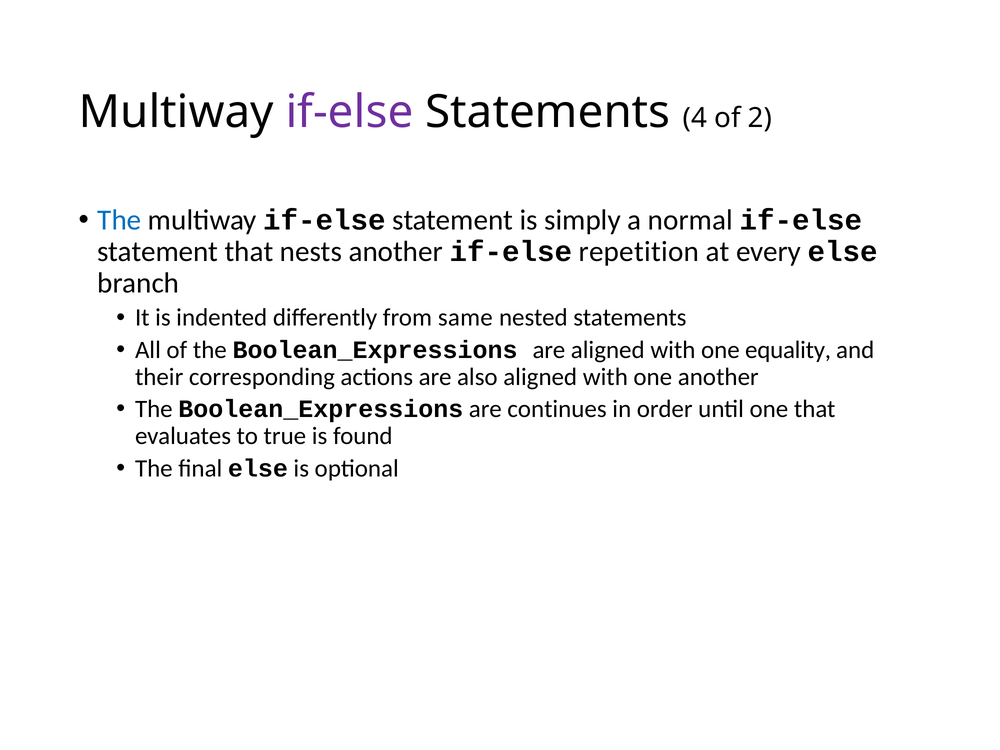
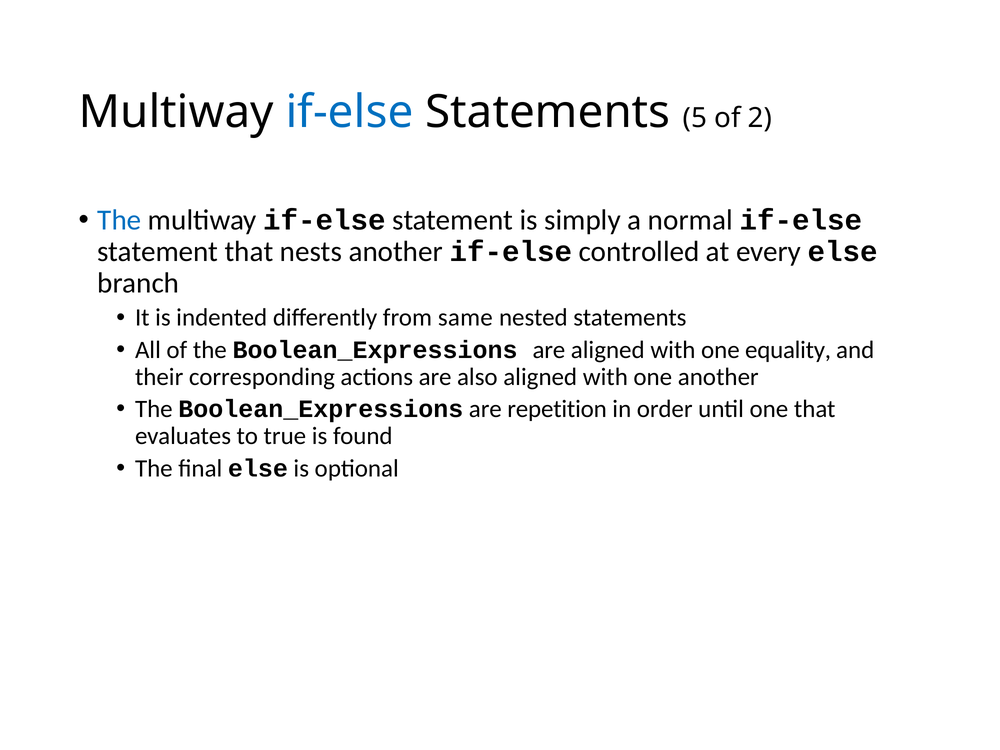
if-else colour: purple -> blue (350, 112)
4: 4 -> 5 (695, 118)
repetition: repetition -> controlled (639, 252)
continues: continues -> repetition (557, 409)
